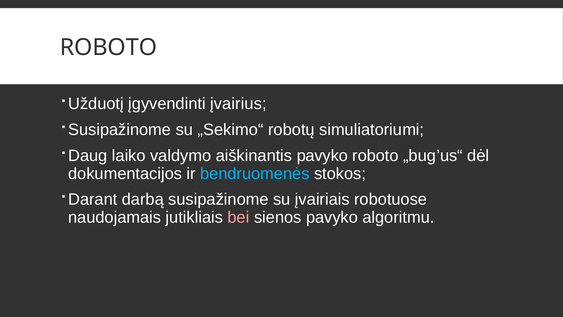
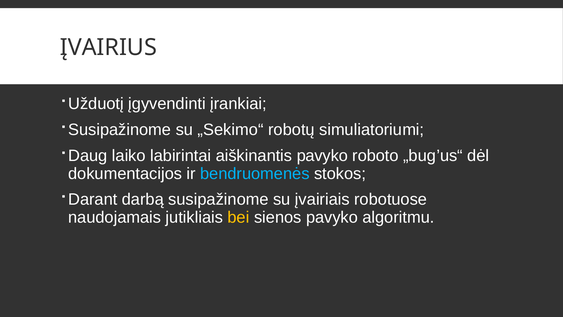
ROBOTO: ROBOTO -> ĮVAIRIUS (108, 47)
įvairius: įvairius -> įrankiai (238, 104)
valdymo: valdymo -> labirintai (181, 156)
bei colour: pink -> yellow (238, 217)
